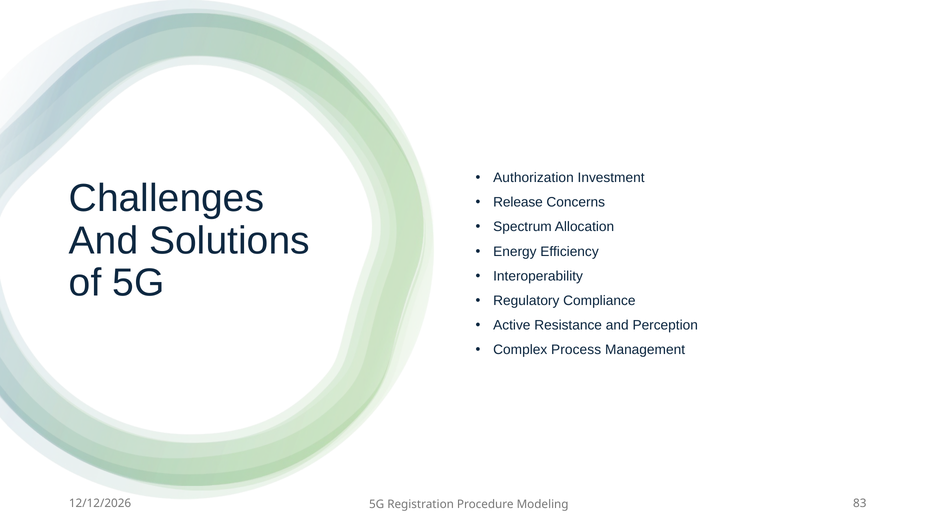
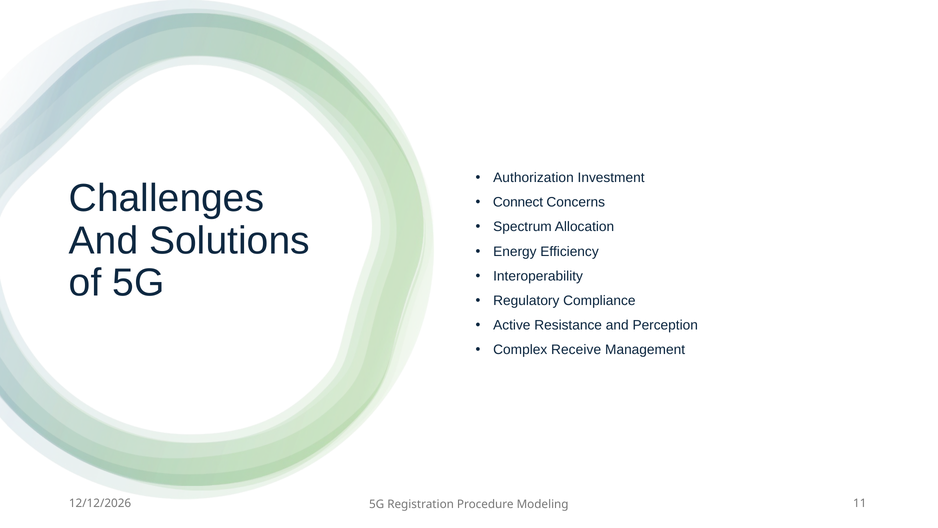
Release: Release -> Connect (518, 202)
Process: Process -> Receive (576, 350)
83: 83 -> 11 (860, 503)
